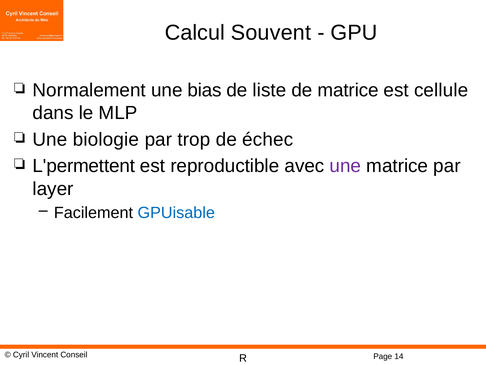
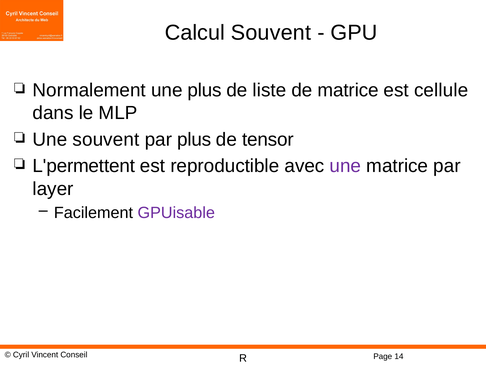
une bias: bias -> plus (205, 90)
Une biologie: biologie -> souvent (106, 139)
par trop: trop -> plus (194, 139)
échec: échec -> tensor (268, 139)
GPUisable colour: blue -> purple (176, 213)
